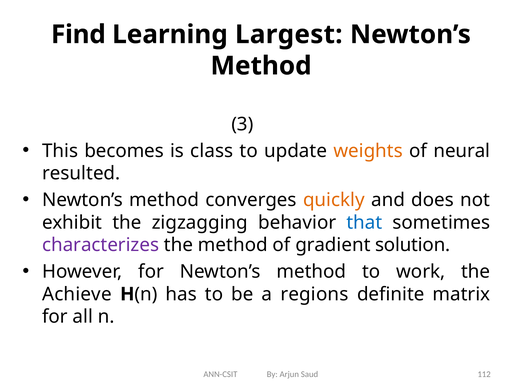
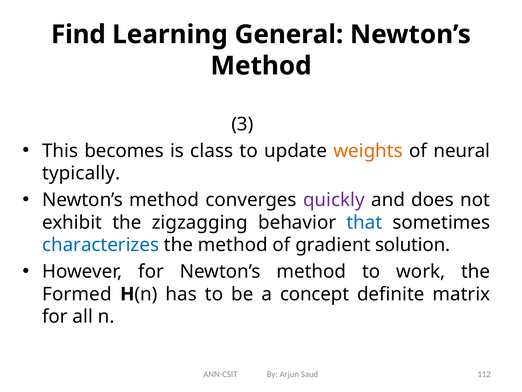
Largest: Largest -> General (289, 34)
resulted: resulted -> typically (81, 173)
quickly colour: orange -> purple (334, 200)
characterizes colour: purple -> blue (101, 245)
Achieve: Achieve -> Formed (77, 294)
regions: regions -> concept (315, 294)
